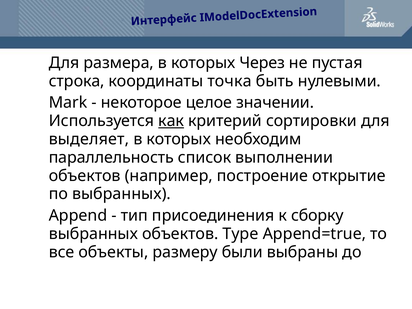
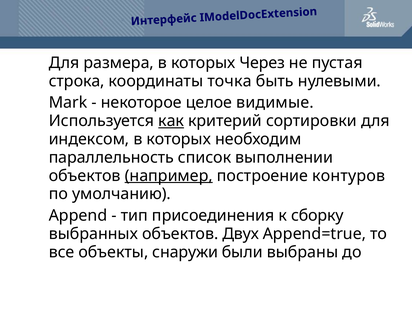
значении: значении -> видимые (275, 103)
выделяет: выделяет -> индексом (89, 139)
например underline: none -> present (169, 176)
открытие: открытие -> контуров (349, 176)
по выбранных: выбранных -> умолчанию (121, 194)
Type: Type -> Двух (241, 234)
размеру: размеру -> снаружи (185, 252)
